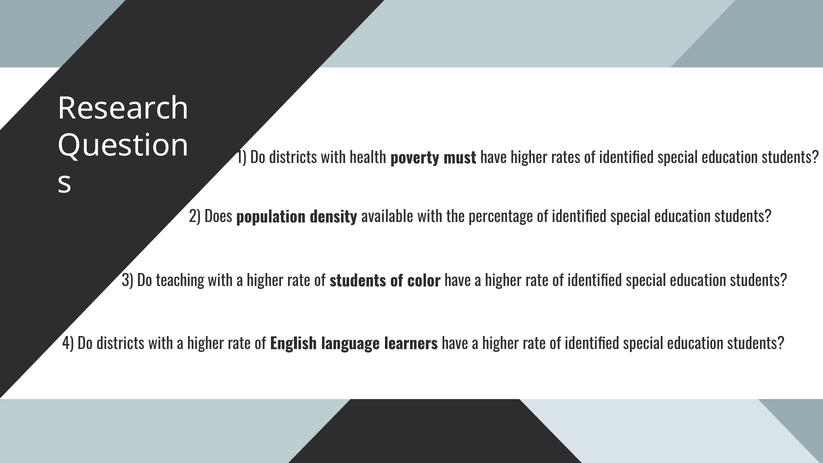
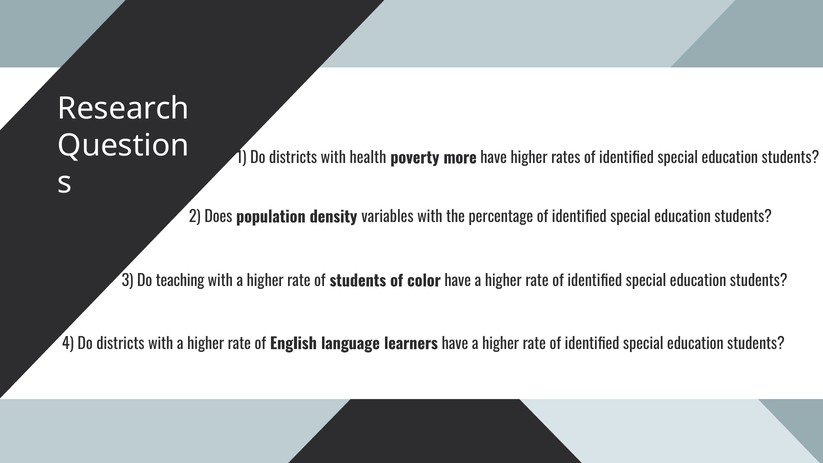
must: must -> more (460, 158)
available: available -> variables (387, 217)
